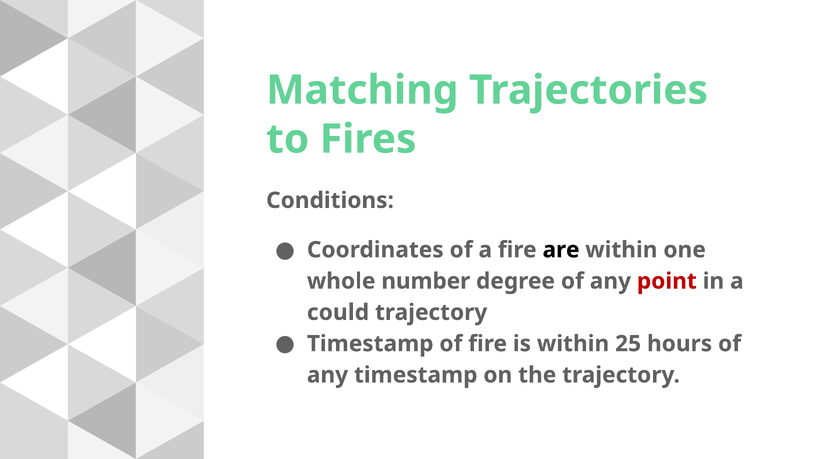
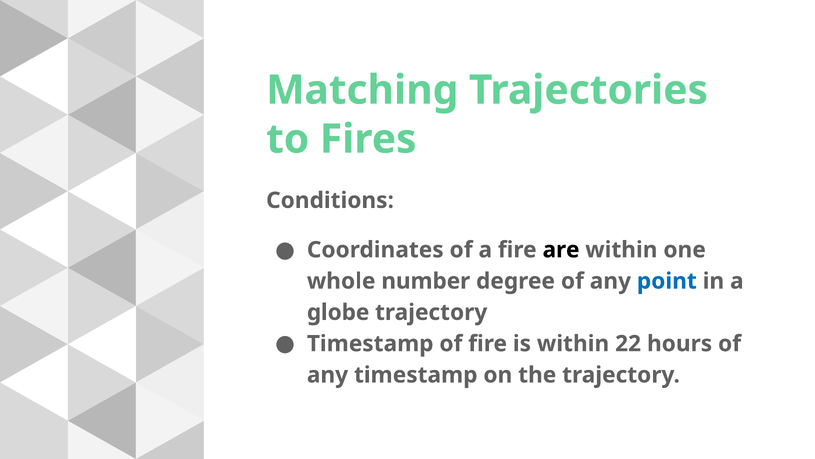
point colour: red -> blue (667, 281)
could: could -> globe (338, 312)
25: 25 -> 22 (628, 343)
